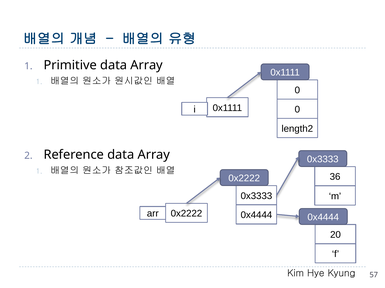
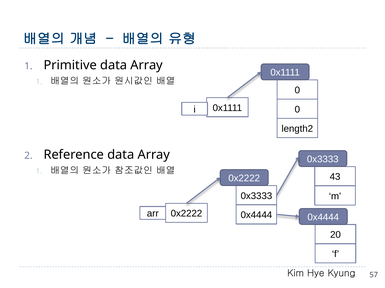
36: 36 -> 43 (335, 177)
